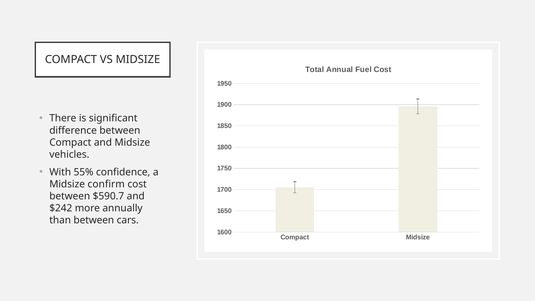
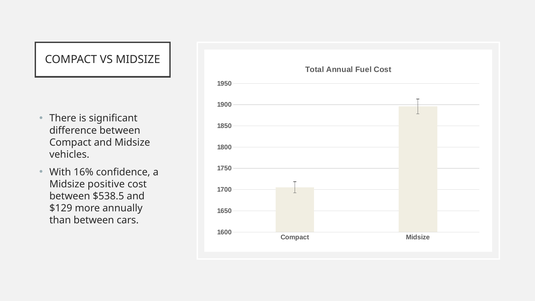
55%: 55% -> 16% (84, 172)
confirm: confirm -> positive (106, 184)
$590.7: $590.7 -> $538.5 (108, 196)
$242: $242 -> $129 (61, 208)
